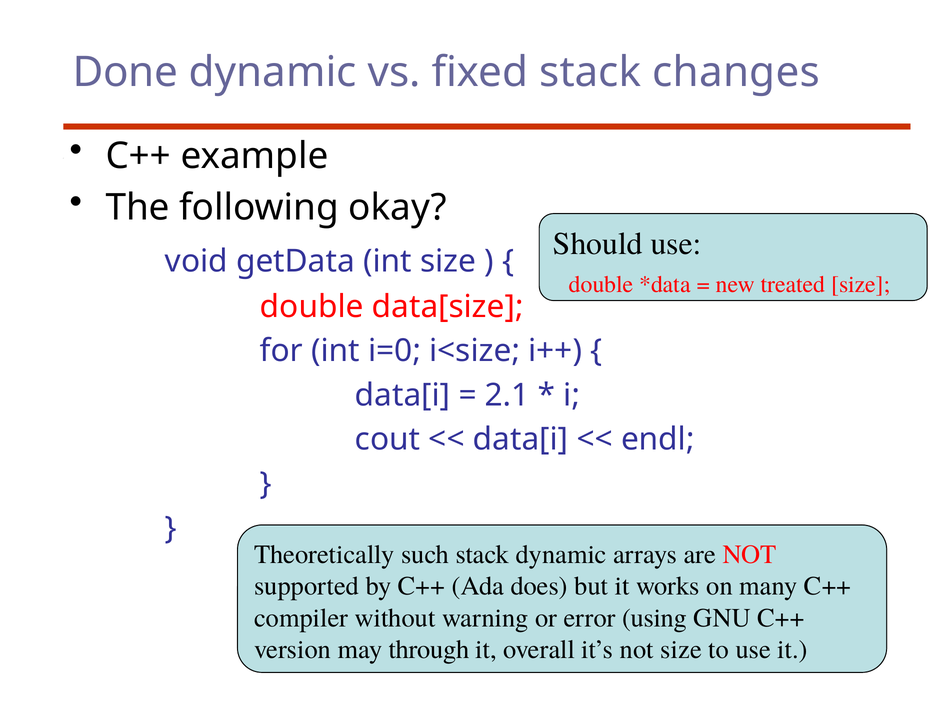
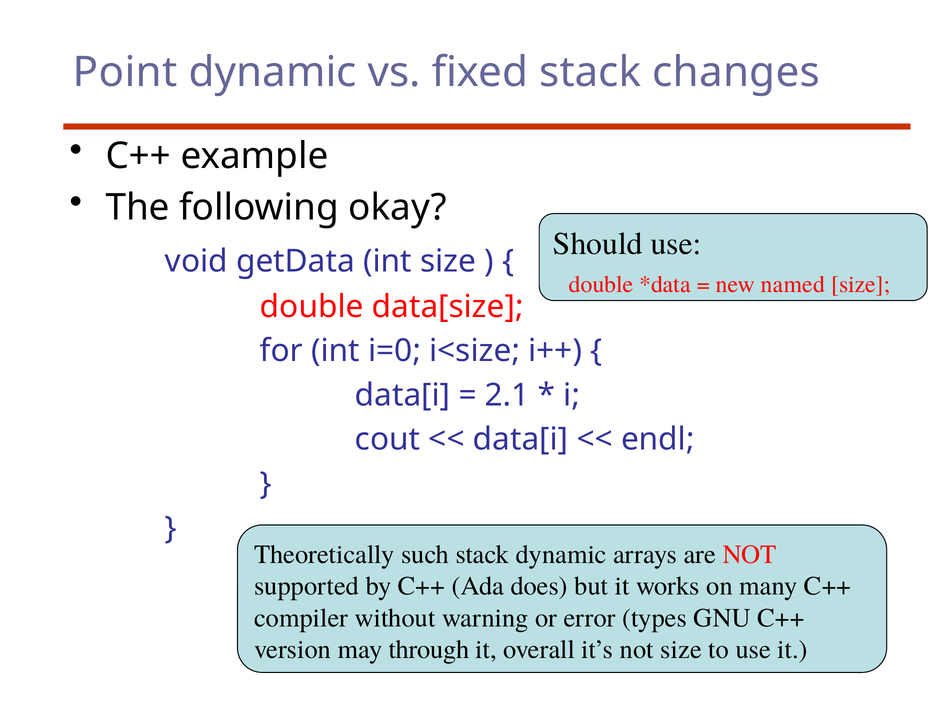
Done: Done -> Point (125, 73)
treated: treated -> named (793, 285)
using: using -> types (655, 618)
